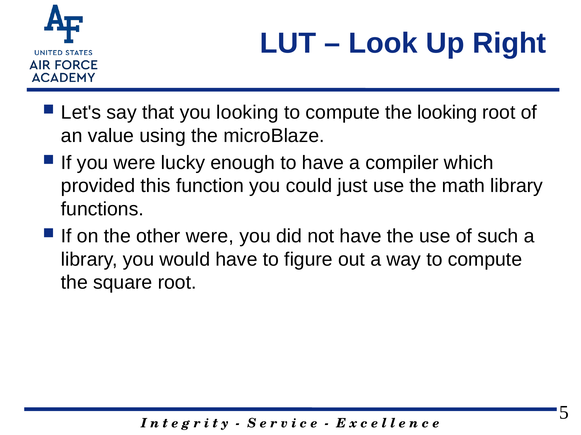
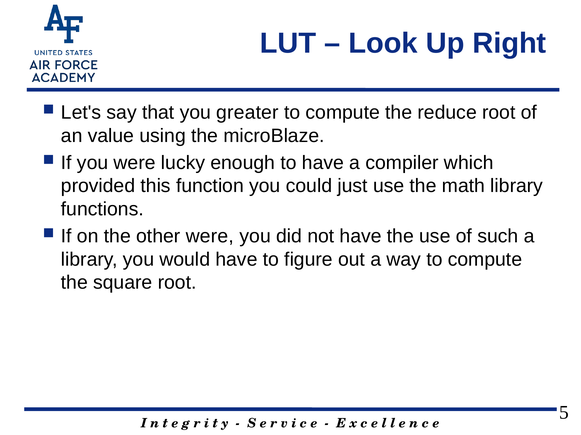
you looking: looking -> greater (247, 113)
the looking: looking -> reduce (447, 113)
